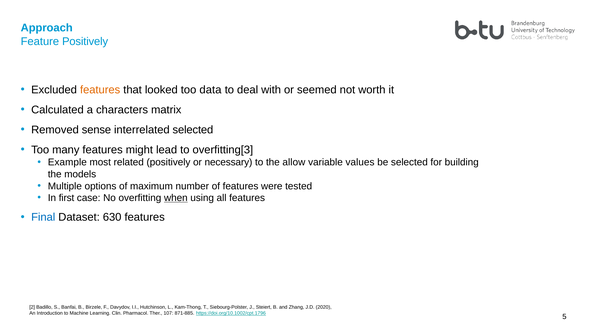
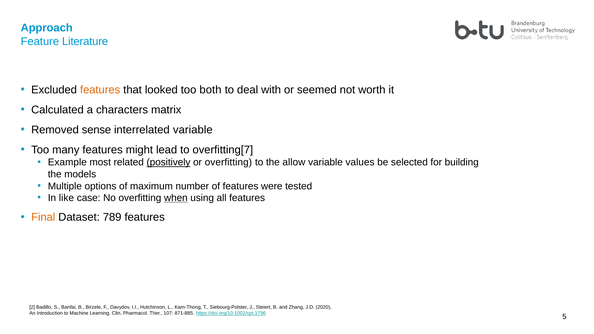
Feature Positively: Positively -> Literature (85, 41)
data: data -> both (210, 90)
interrelated selected: selected -> variable (193, 130)
overfitting[3: overfitting[3 -> overfitting[7 (223, 150)
positively underline: none -> present (168, 162)
or necessary: necessary -> overfitting (228, 162)
first: first -> like (66, 198)
Final colour: blue -> orange (43, 217)
630: 630 -> 789 (112, 217)
